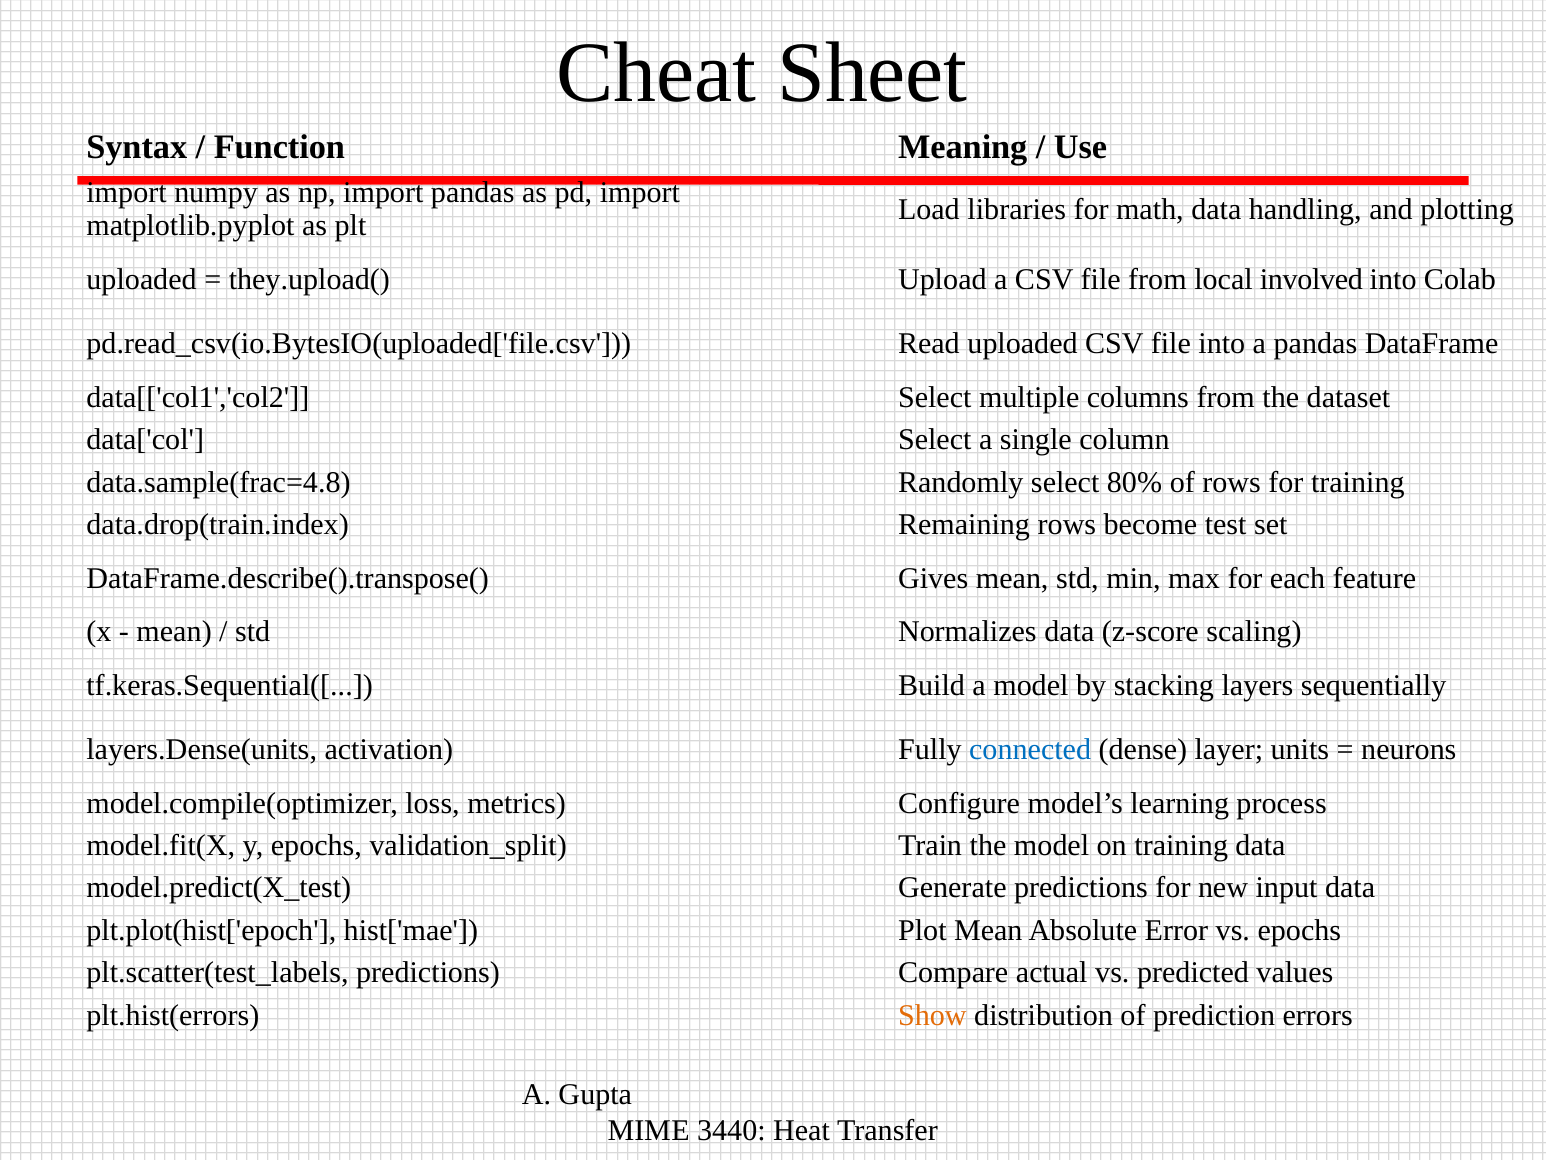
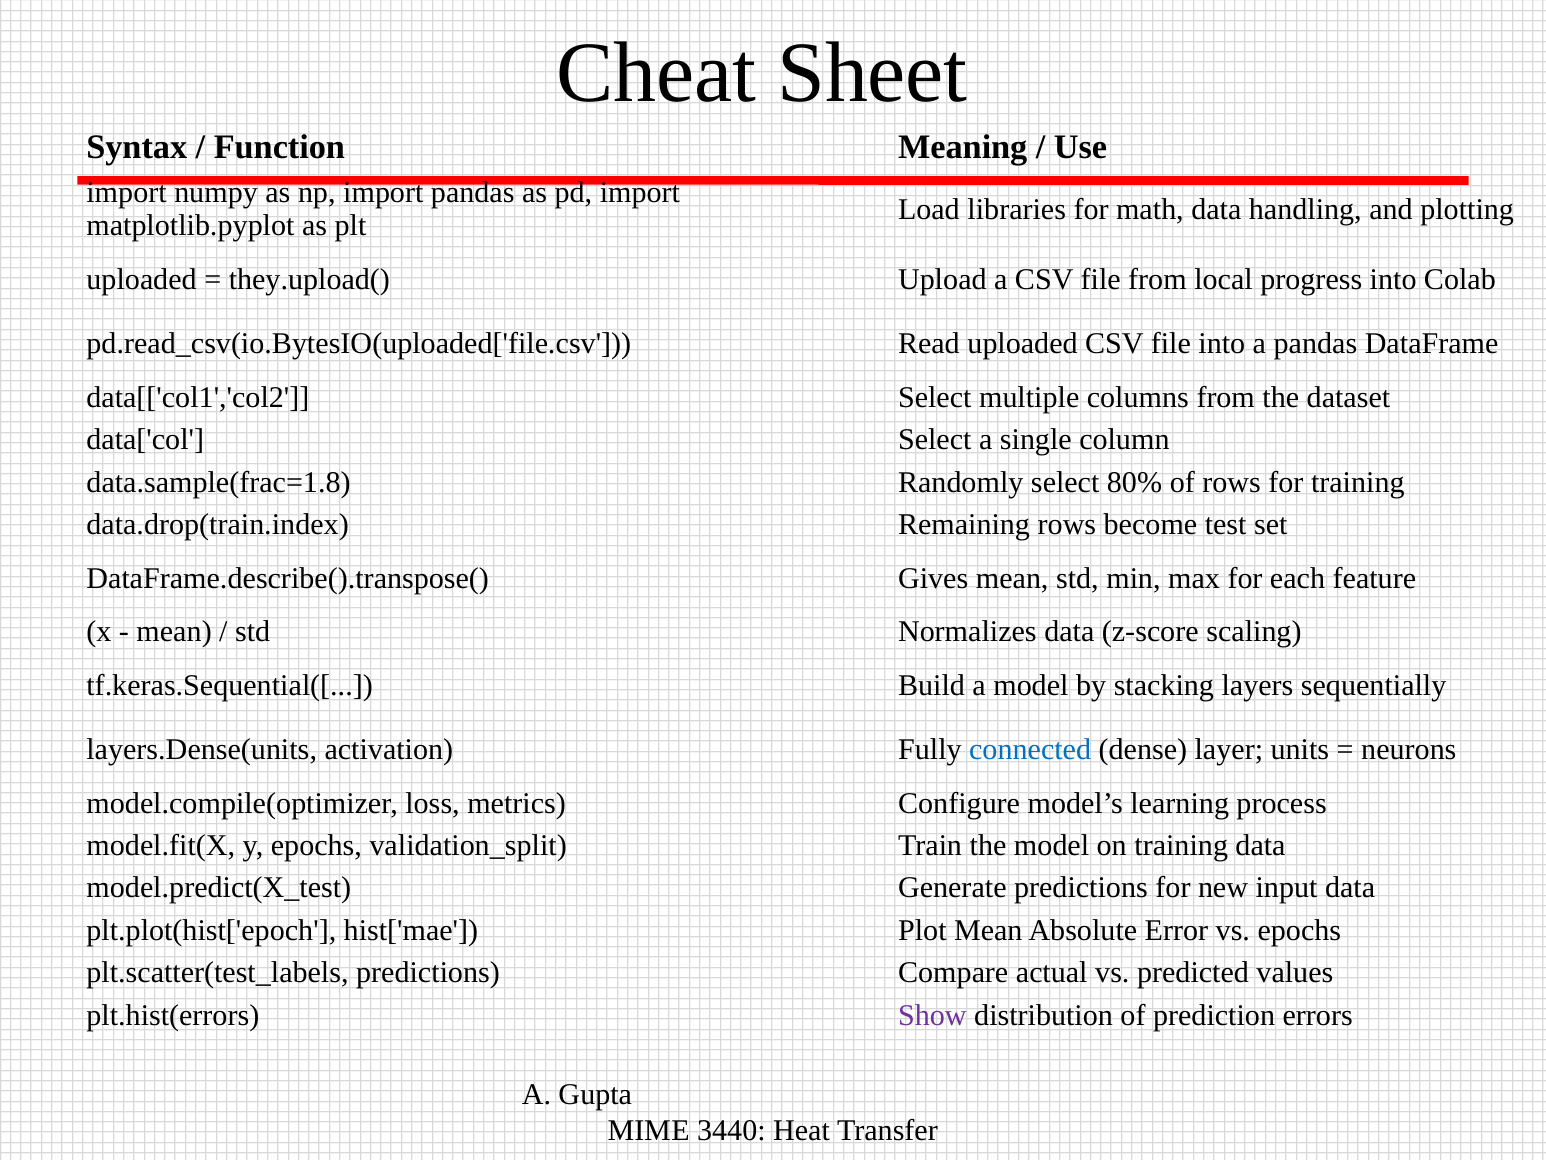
involved: involved -> progress (1311, 279)
data.sample(frac=4.8: data.sample(frac=4.8 -> data.sample(frac=1.8 (219, 482)
Show colour: orange -> purple (932, 1015)
